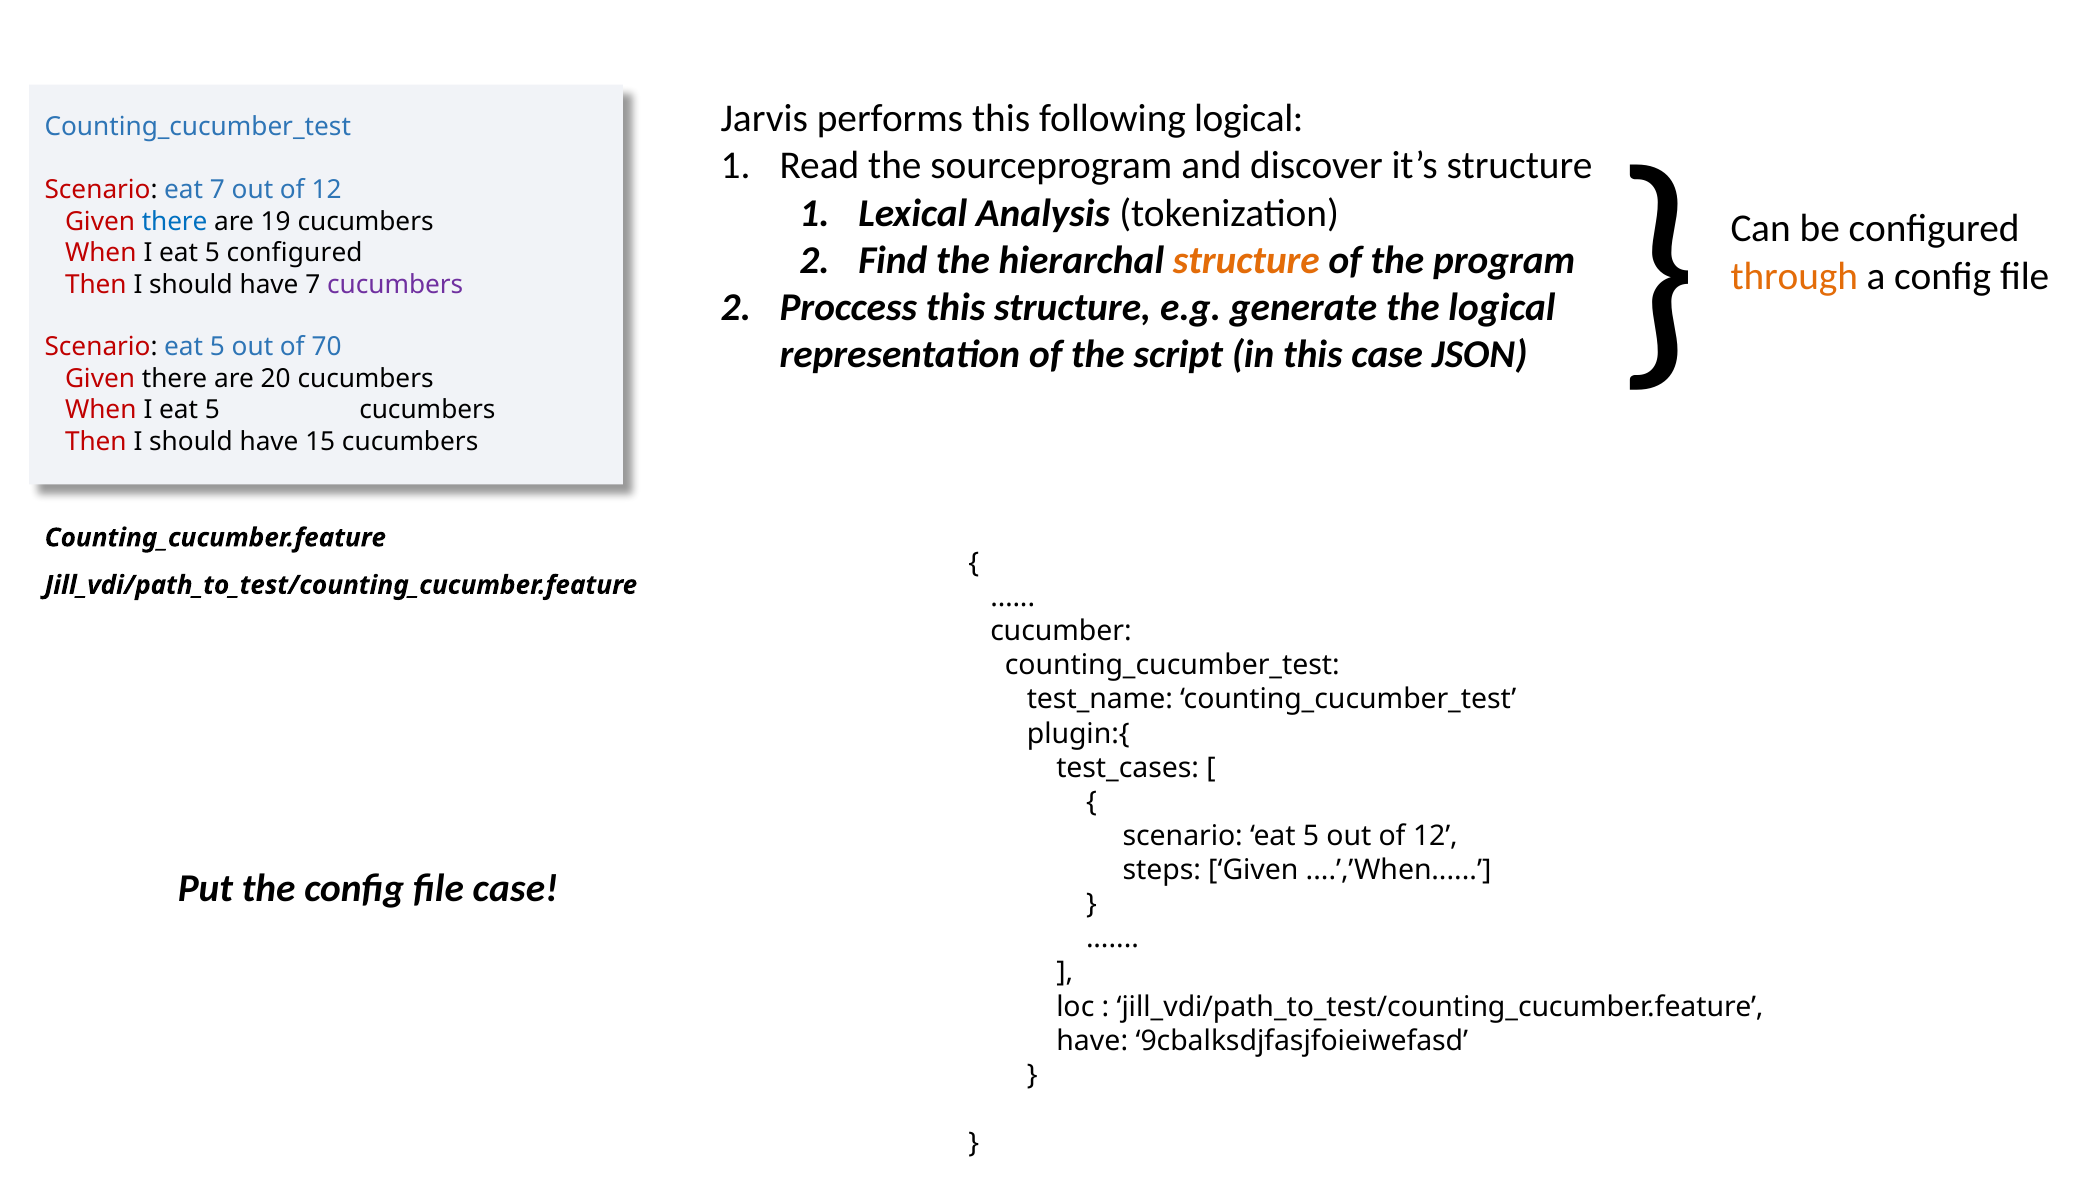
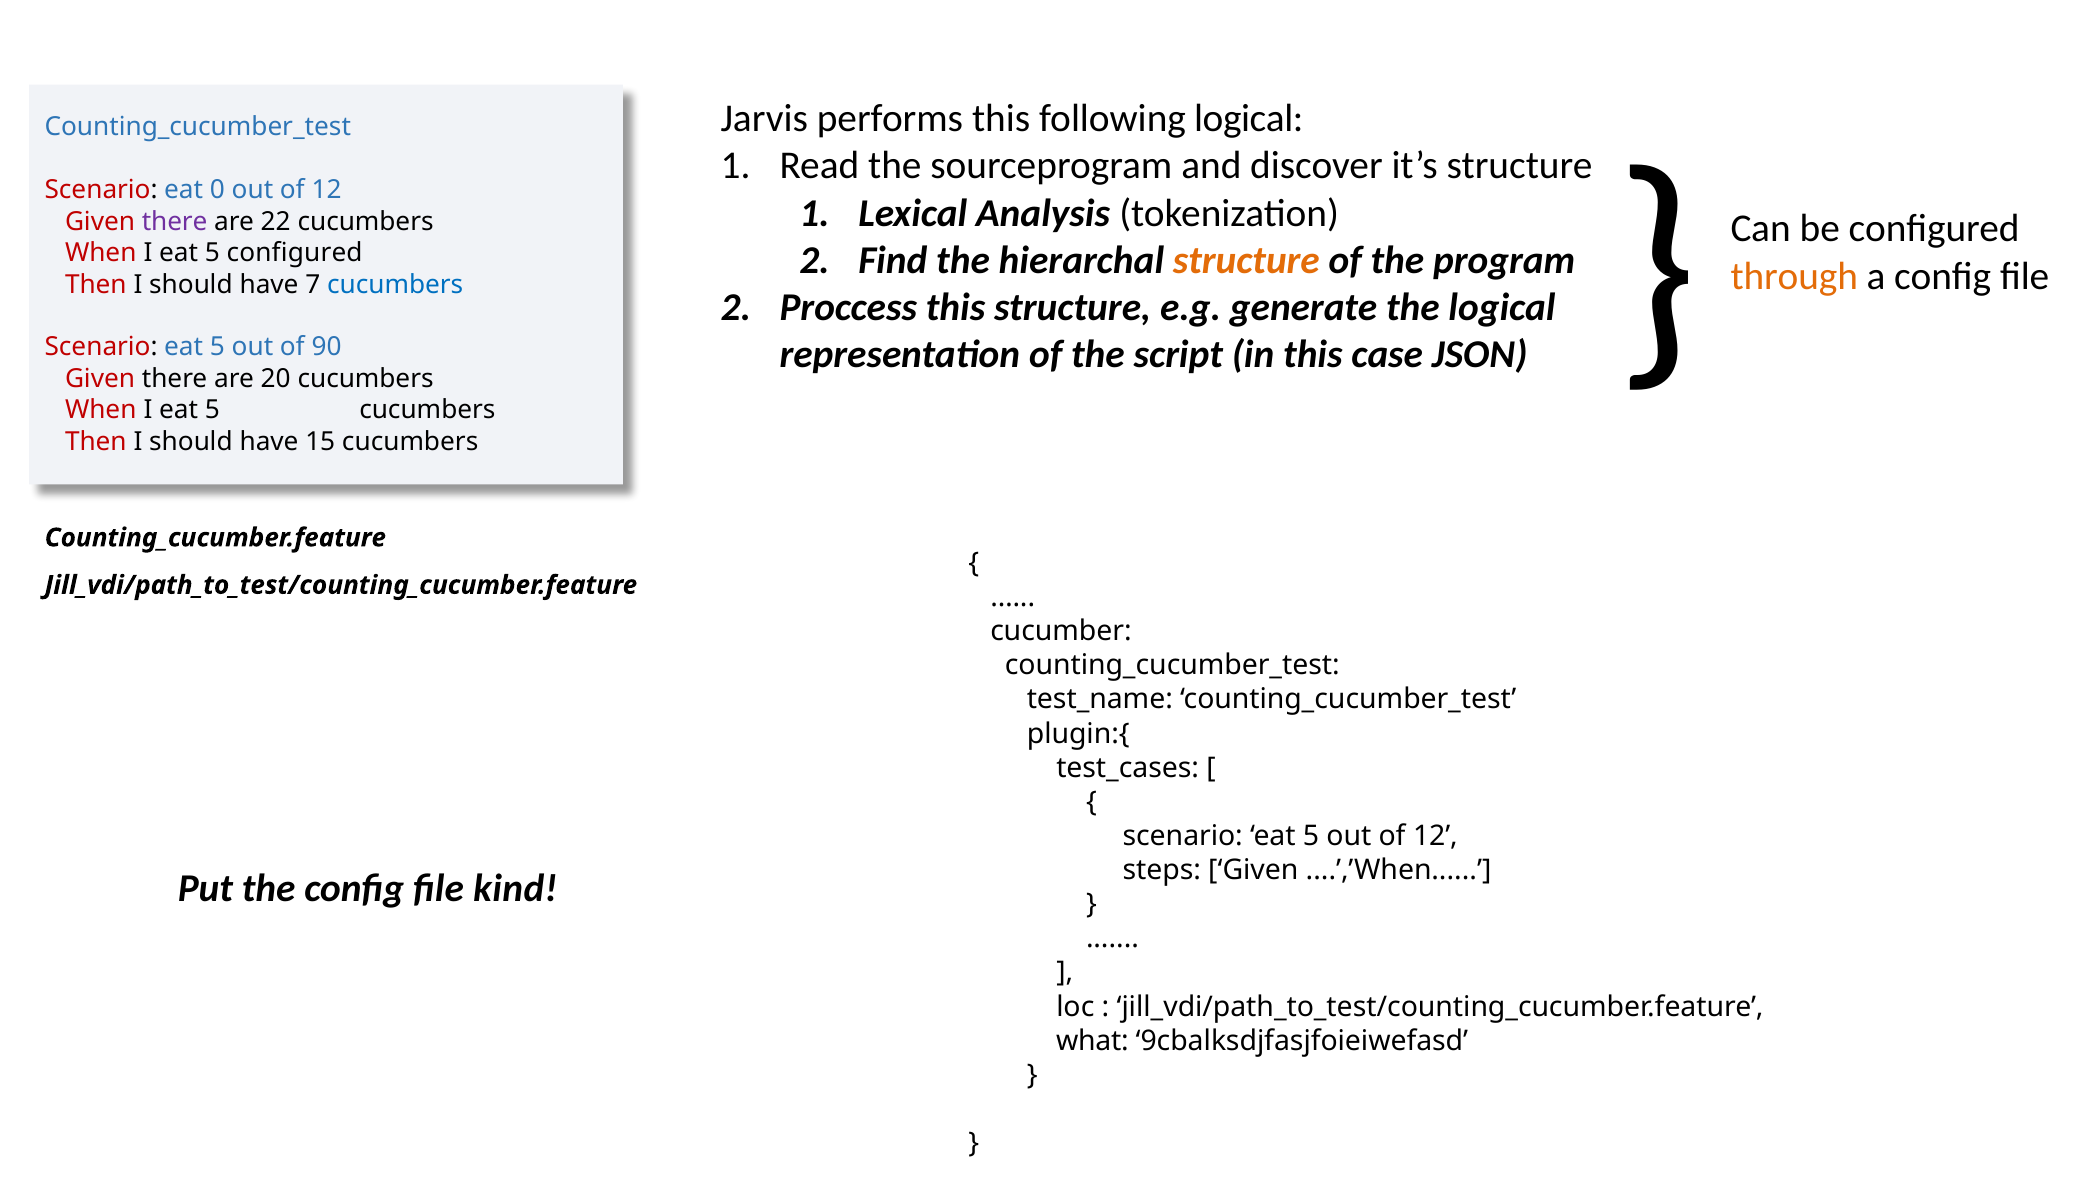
eat 7: 7 -> 0 (217, 190)
there colour: blue -> purple (175, 221)
19: 19 -> 22 (276, 221)
cucumbers colour: purple -> blue (395, 284)
70: 70 -> 90 (327, 347)
file case: case -> kind (515, 888)
have: have -> what (1092, 1041)
